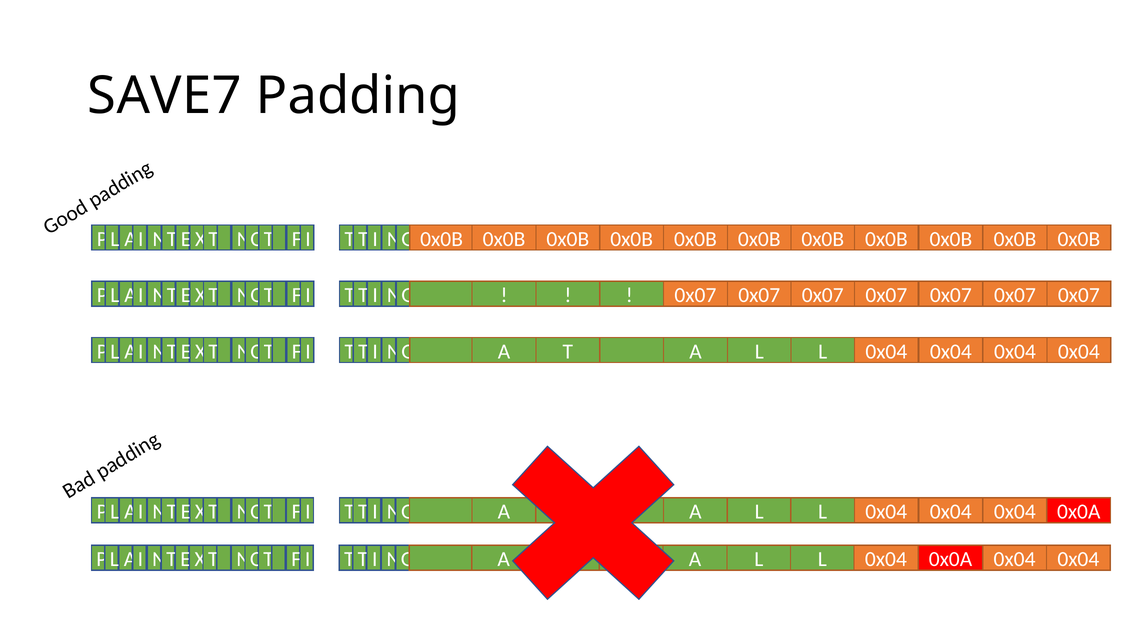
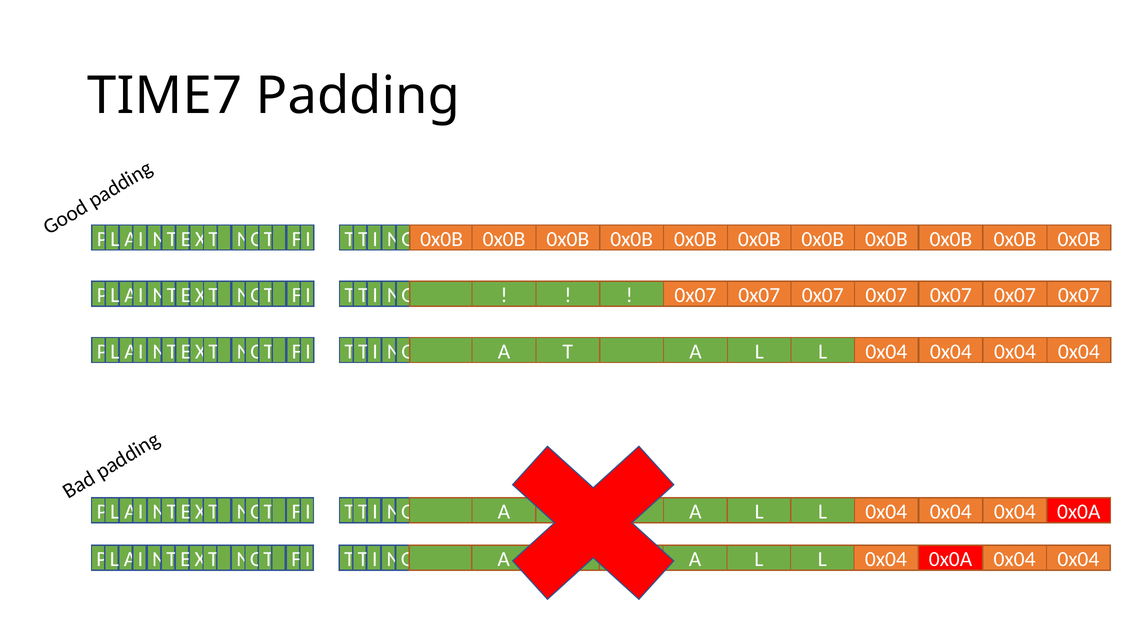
SAVE7: SAVE7 -> TIME7 (165, 96)
